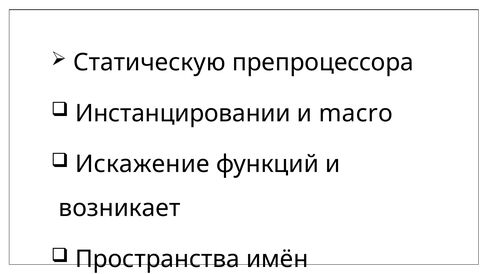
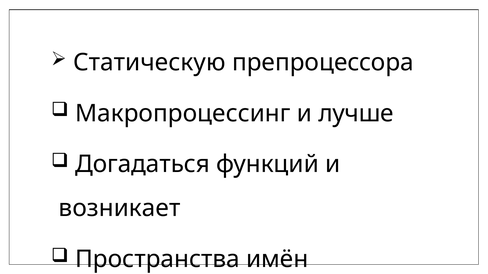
Инстанцировании: Инстанцировании -> Макропроцессинг (183, 114)
macro: macro -> лучше (356, 114)
Искажение: Искажение -> Догадаться (143, 165)
